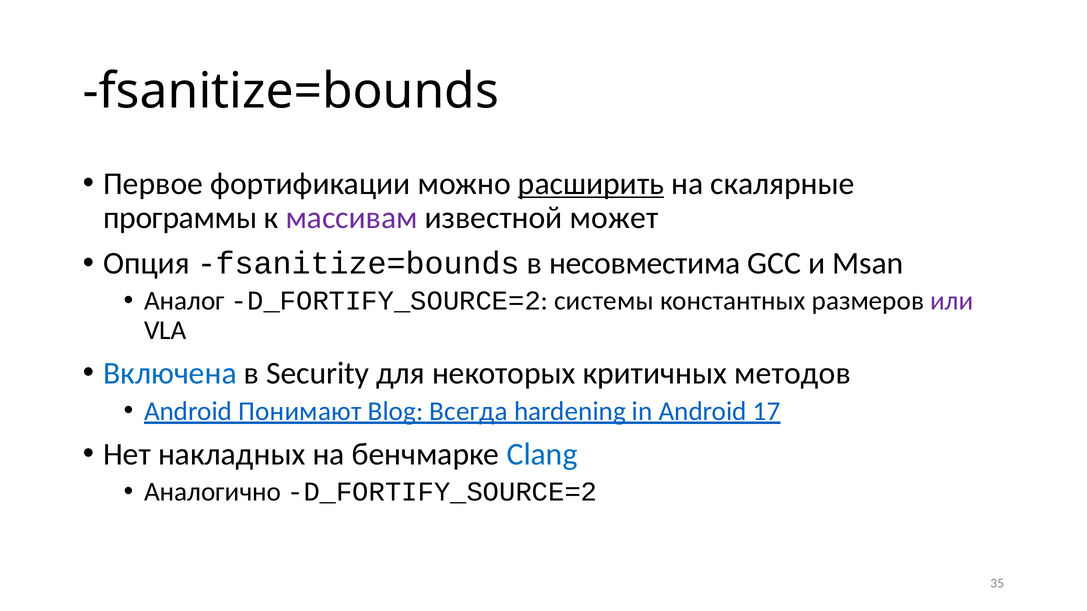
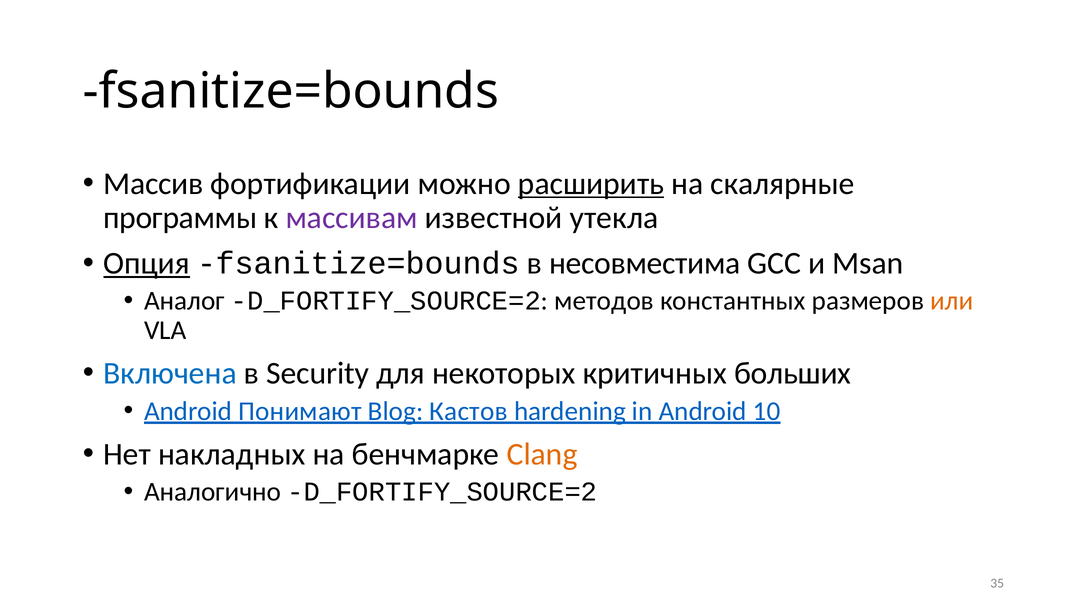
Первое: Первое -> Массив (153, 184)
может: может -> утекла (614, 218)
Опция underline: none -> present (147, 264)
системы: системы -> методов (604, 301)
или colour: purple -> orange (952, 301)
методов: методов -> больших (793, 374)
Всегда: Всегда -> Кастов (469, 411)
17: 17 -> 10 (766, 411)
Clang colour: blue -> orange (542, 455)
